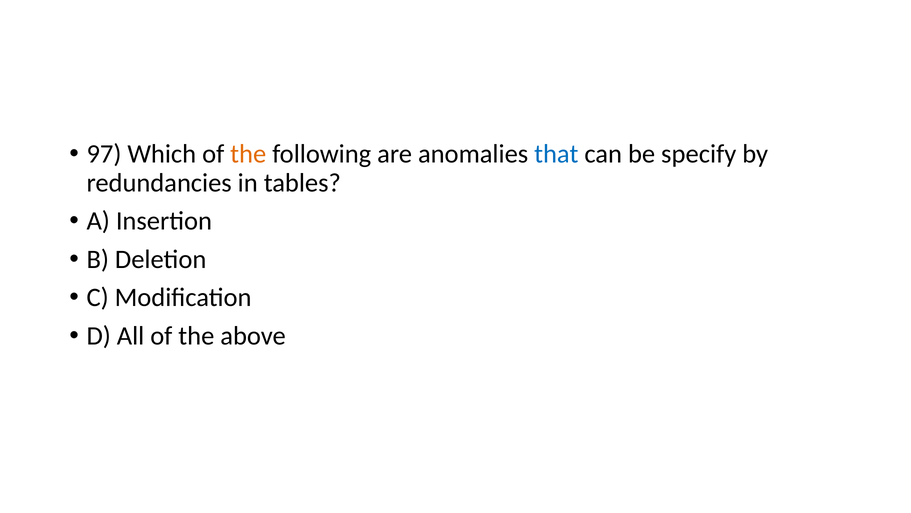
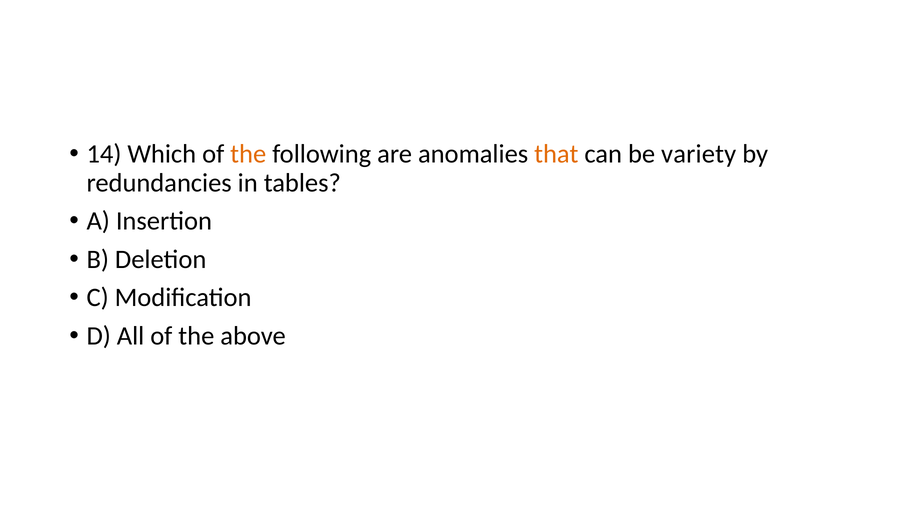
97: 97 -> 14 (104, 154)
that colour: blue -> orange (556, 154)
specify: specify -> variety (699, 154)
